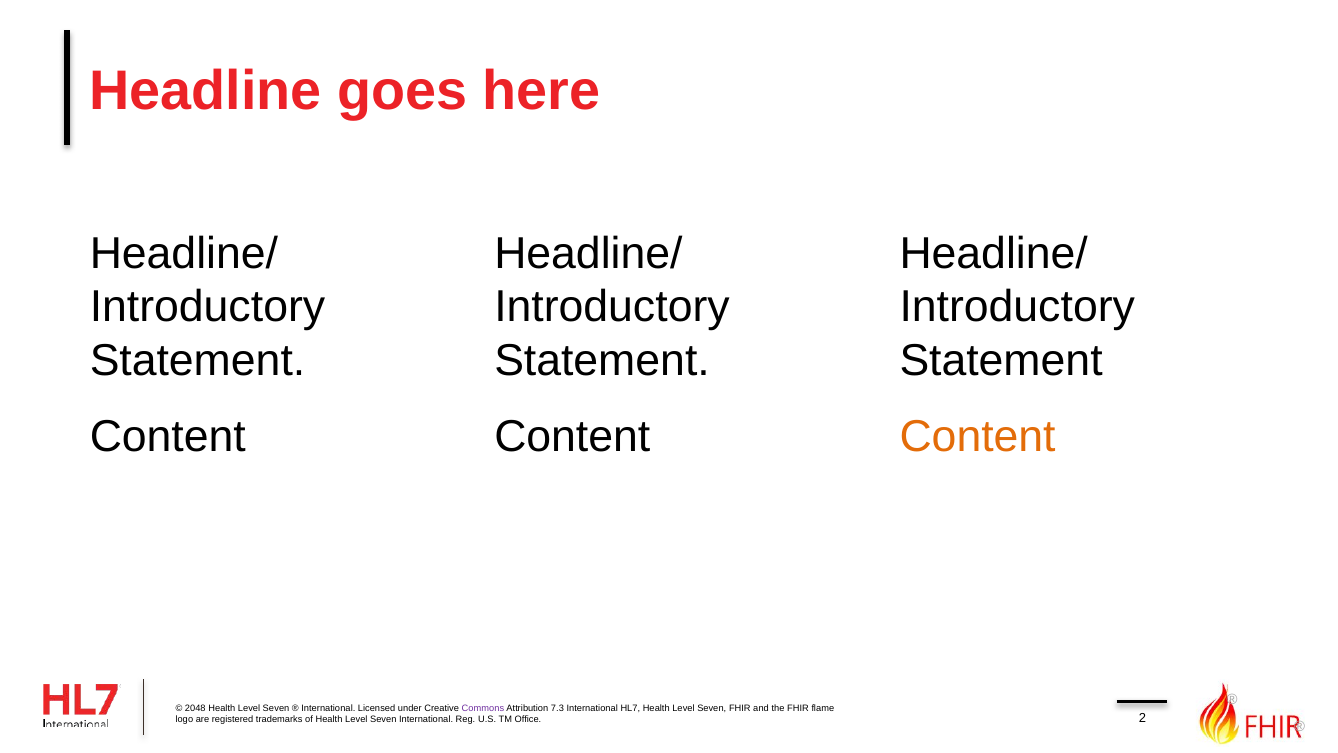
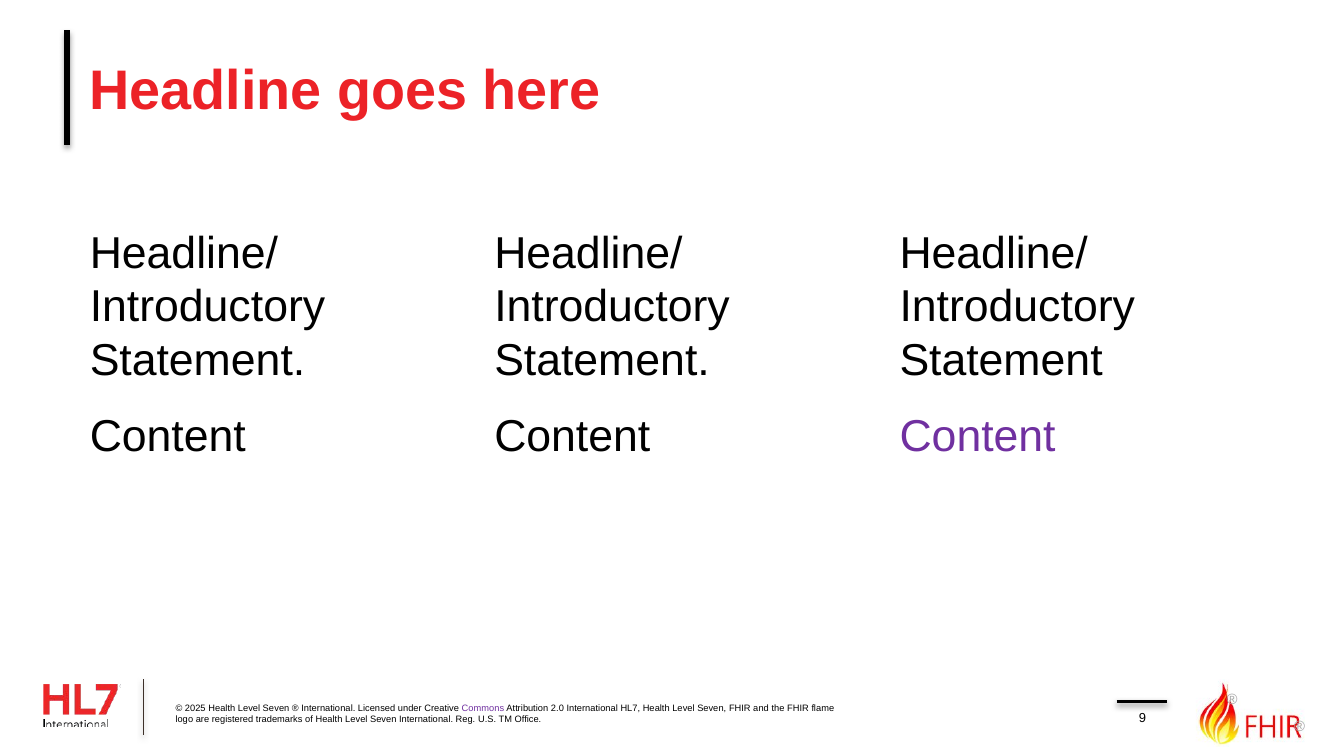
Content colour: orange -> purple (978, 436)
2048: 2048 -> 2025 (195, 708)
7.3: 7.3 -> 2.0 (557, 708)
2: 2 -> 9 (1143, 718)
